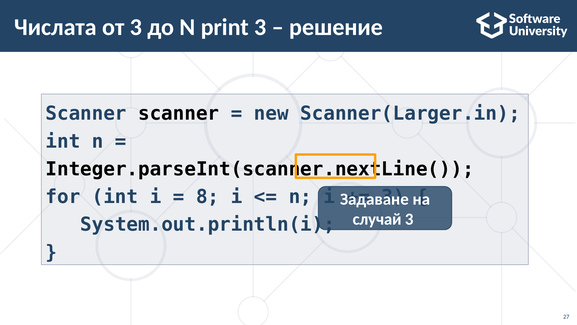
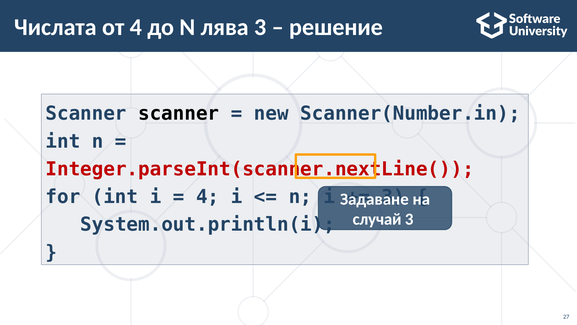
от 3: 3 -> 4 (136, 27)
print: print -> лява (225, 27)
Scanner(Larger.in: Scanner(Larger.in -> Scanner(Number.in (410, 113)
Integer.parseInt(scanner.nextLine( colour: black -> red (260, 169)
8: 8 -> 4 (208, 197)
